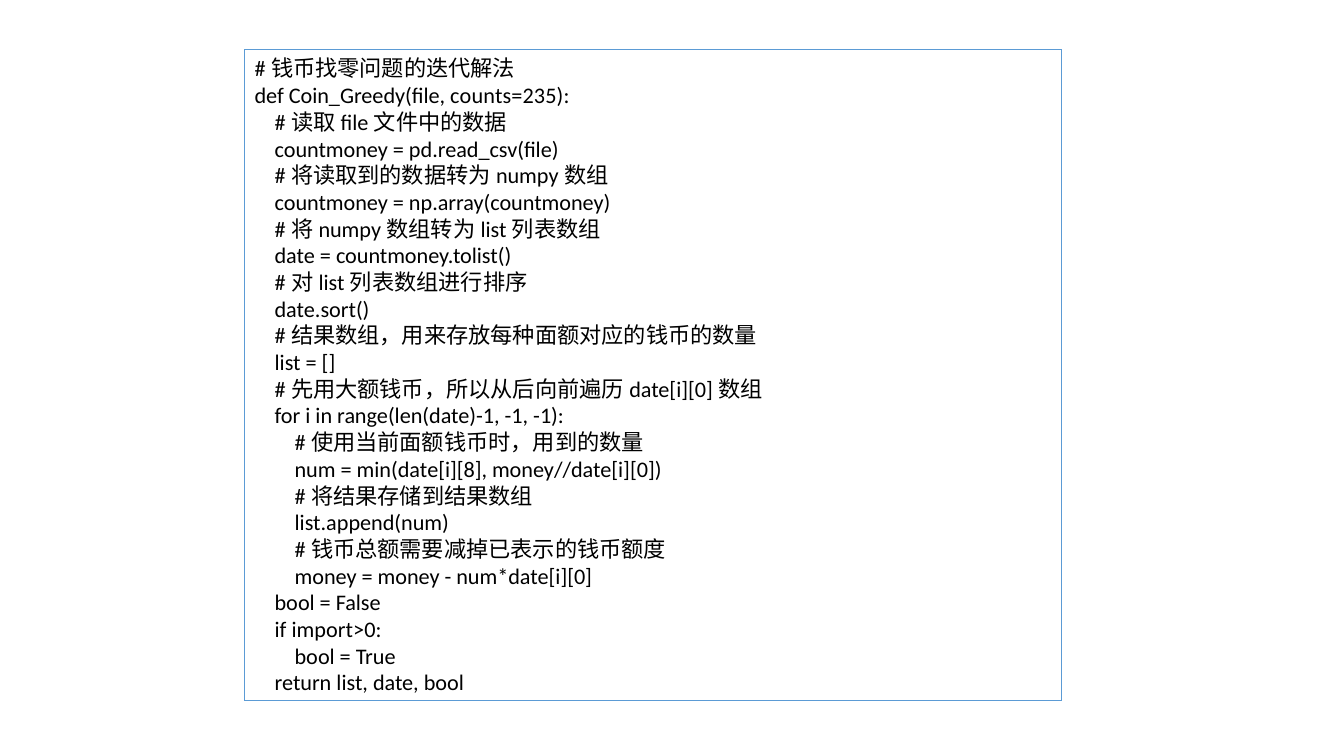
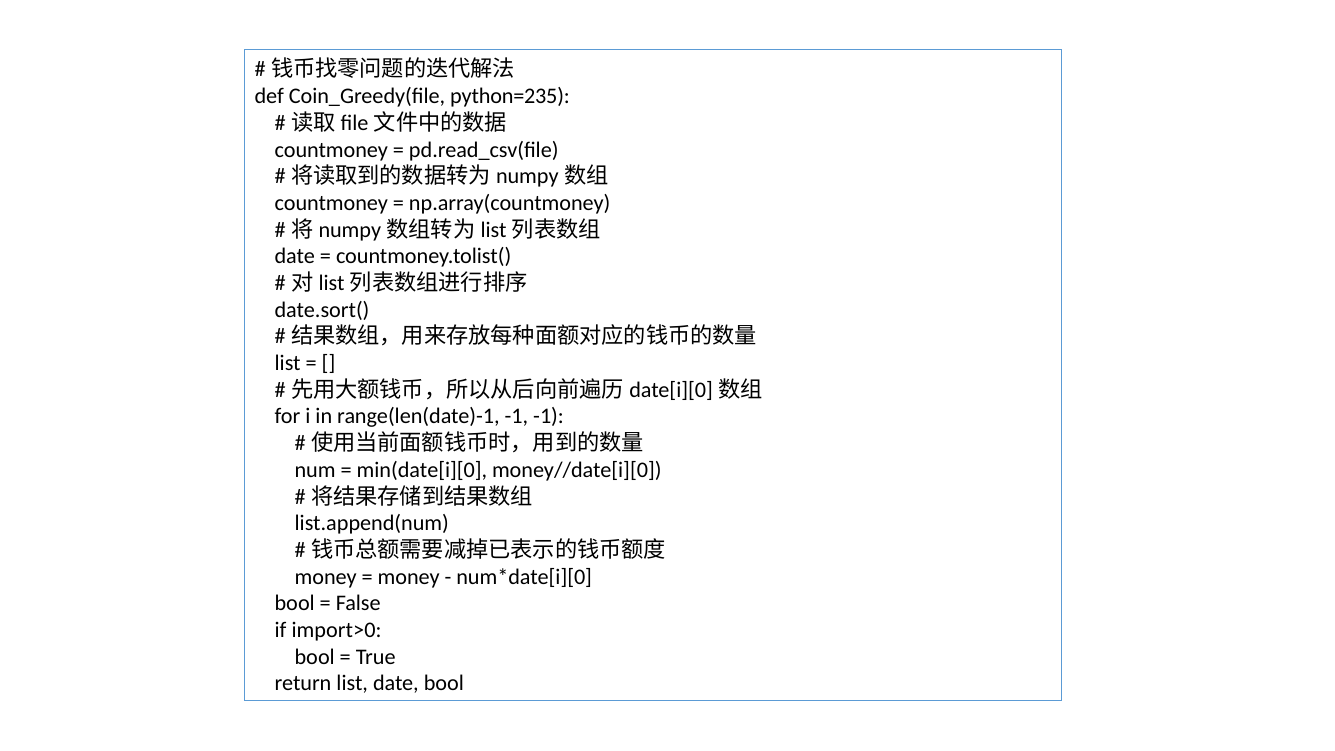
counts=235: counts=235 -> python=235 (510, 96)
min(date[i][8: min(date[i][8 -> min(date[i][0 (422, 470)
